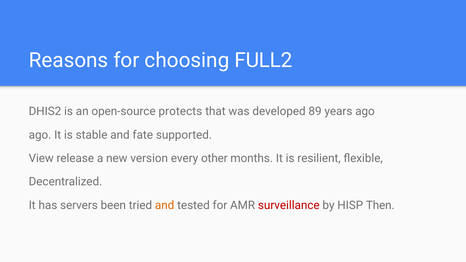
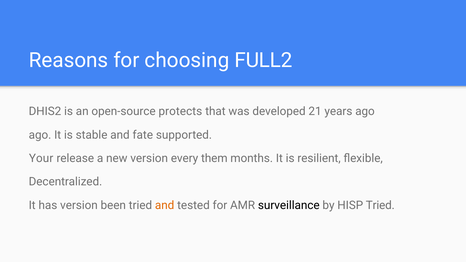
89: 89 -> 21 (315, 111)
View: View -> Your (41, 158)
other: other -> them (214, 158)
has servers: servers -> version (79, 205)
surveillance colour: red -> black (289, 205)
HISP Then: Then -> Tried (380, 205)
